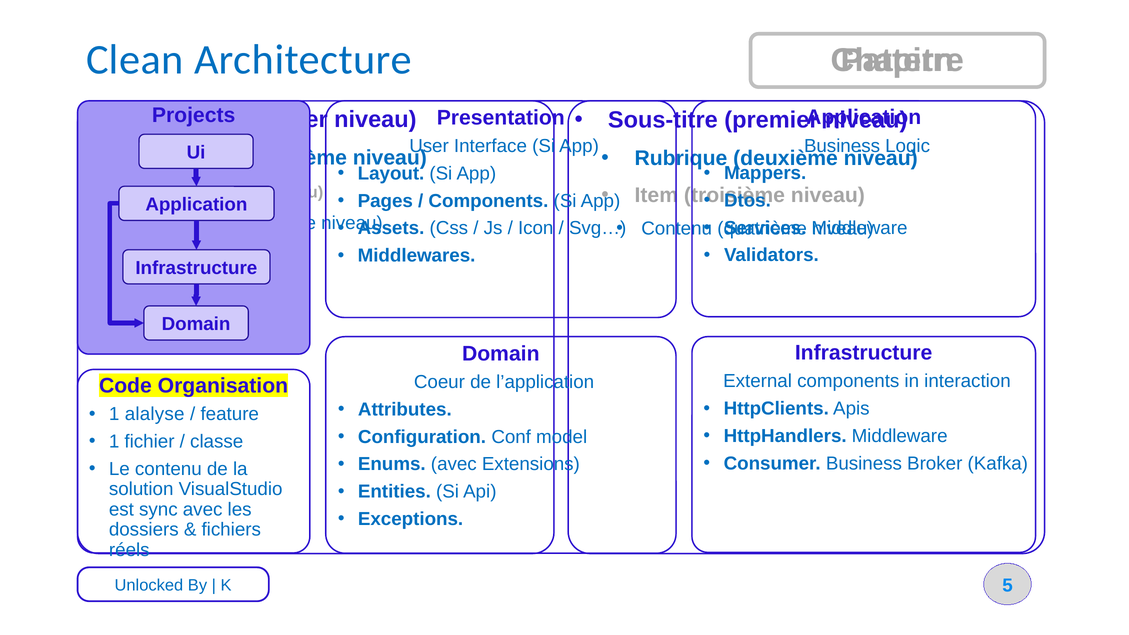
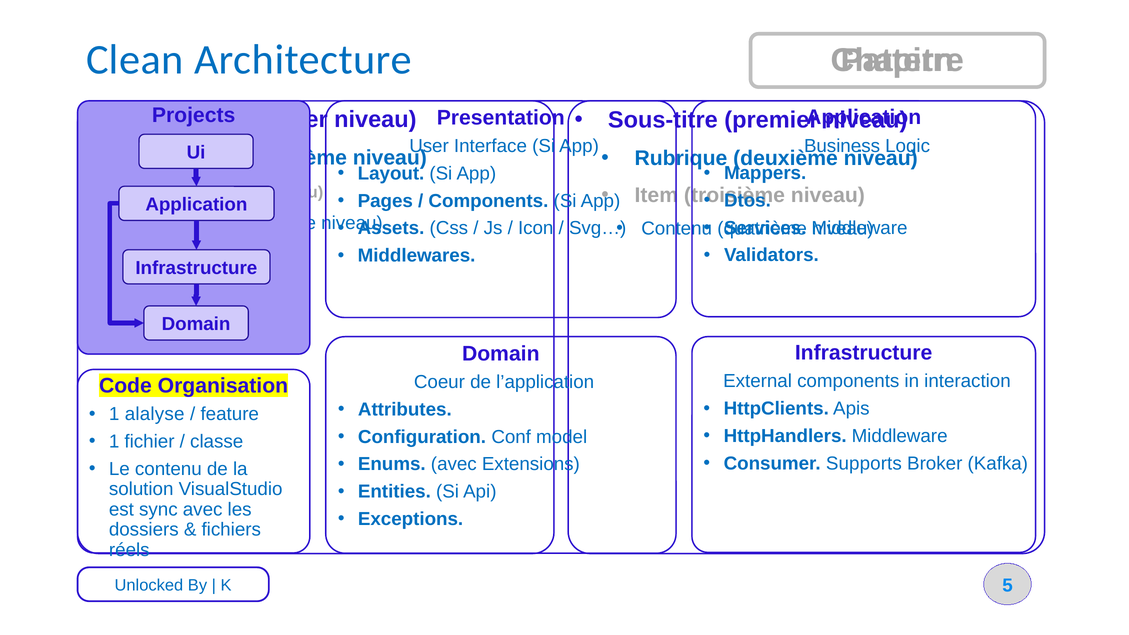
Consumer Business: Business -> Supports (864, 463)
